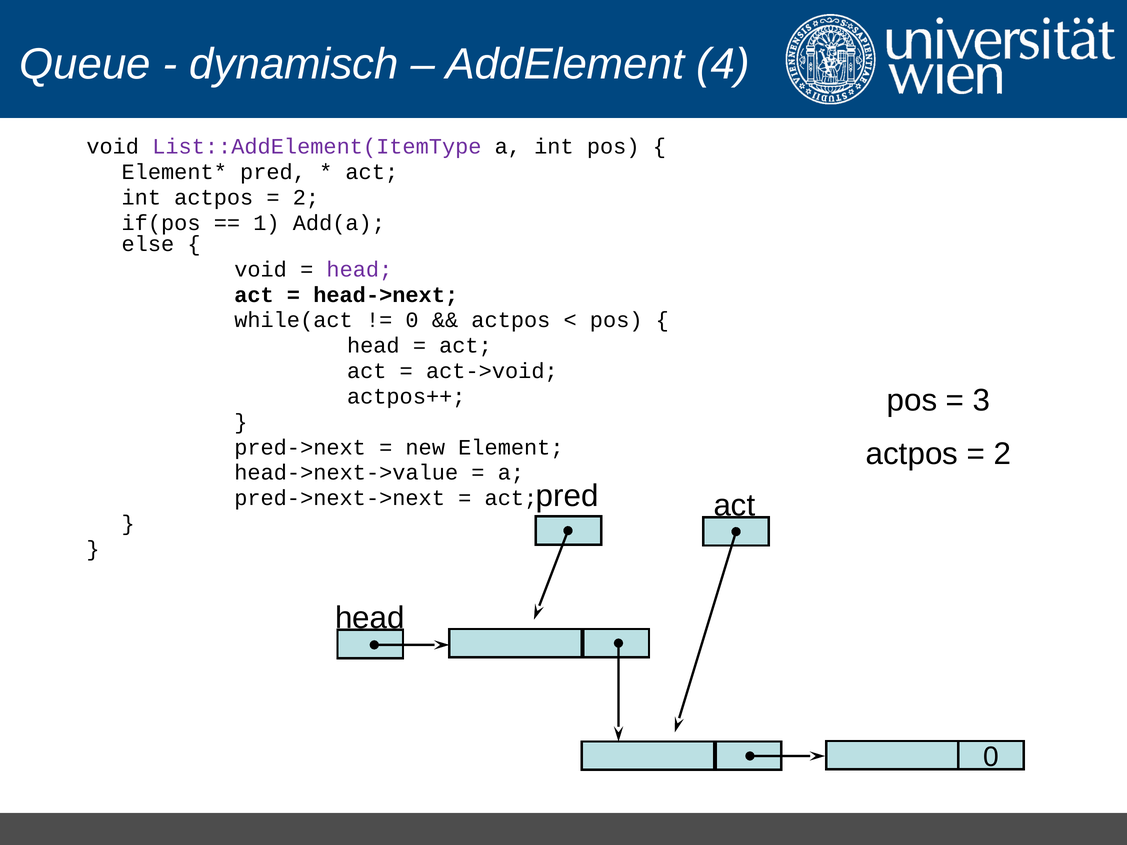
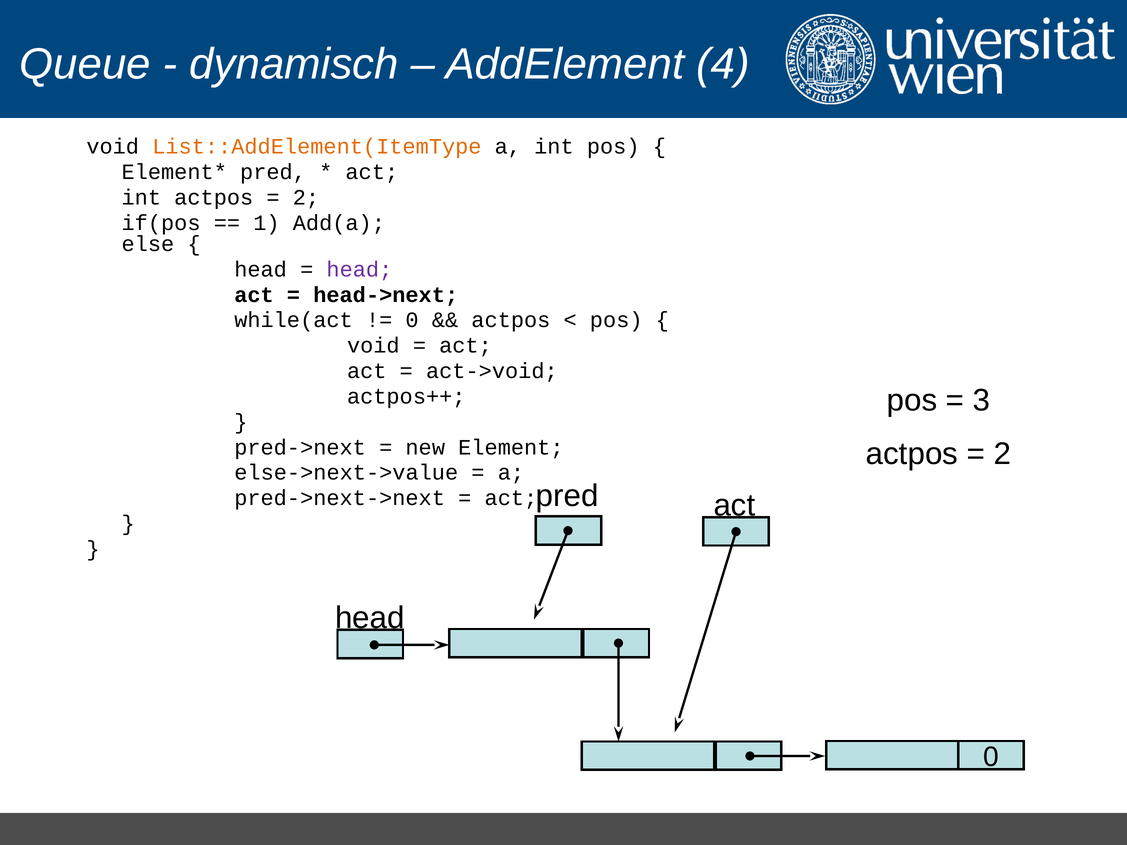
List::AddElement(ItemType colour: purple -> orange (317, 147)
void: void -> head (261, 269)
head: head -> void (373, 346)
head->next->value: head->next->value -> else->next->value (346, 473)
